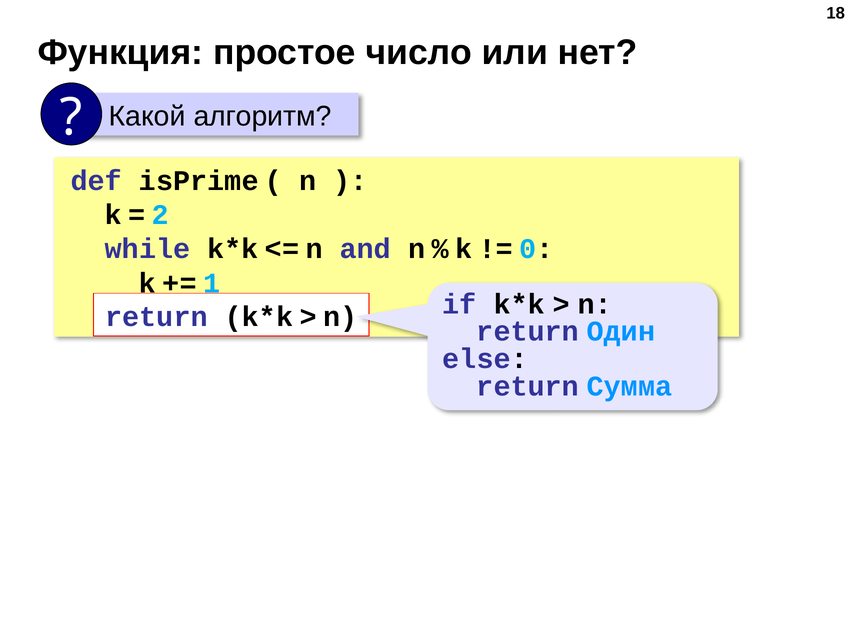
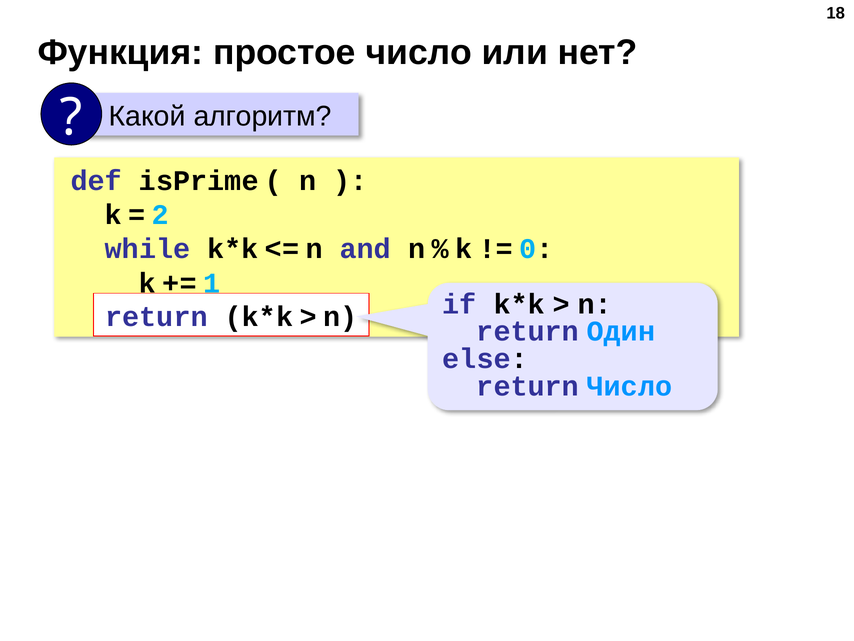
return Сумма: Сумма -> Число (630, 386)
